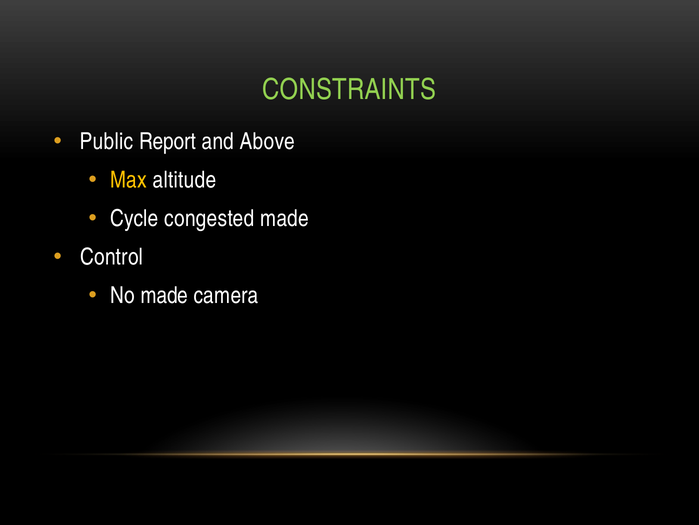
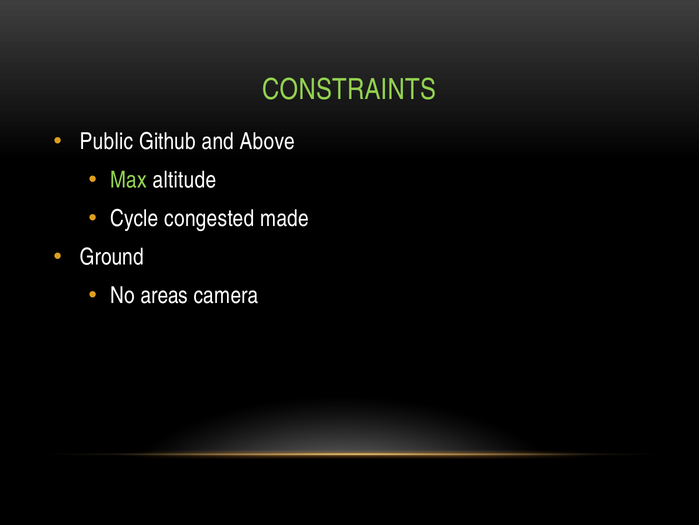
Report: Report -> Github (167, 141)
Max colour: yellow -> light green (129, 180)
Control: Control -> Ground (112, 257)
No made: made -> areas (164, 295)
